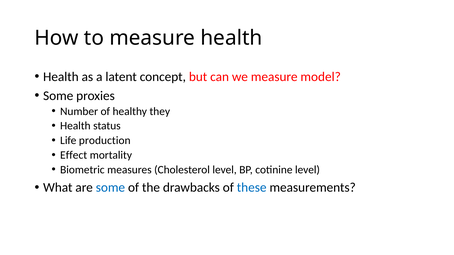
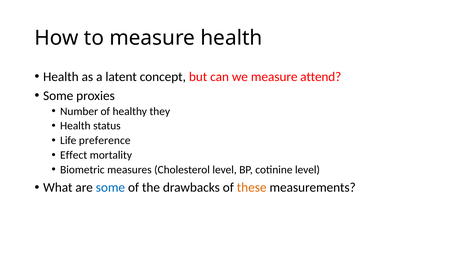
model: model -> attend (321, 77)
production: production -> preference (105, 141)
these colour: blue -> orange (252, 188)
